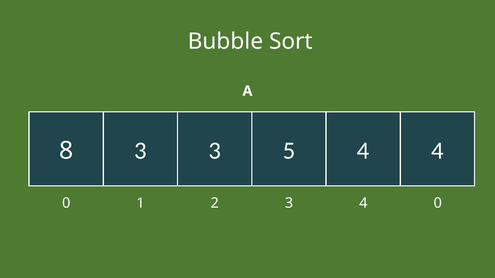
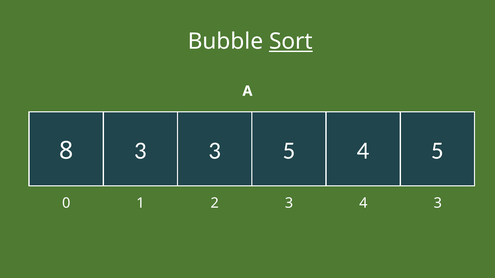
Sort underline: none -> present (291, 42)
4 4: 4 -> 5 (437, 151)
3 4 0: 0 -> 3 (438, 203)
